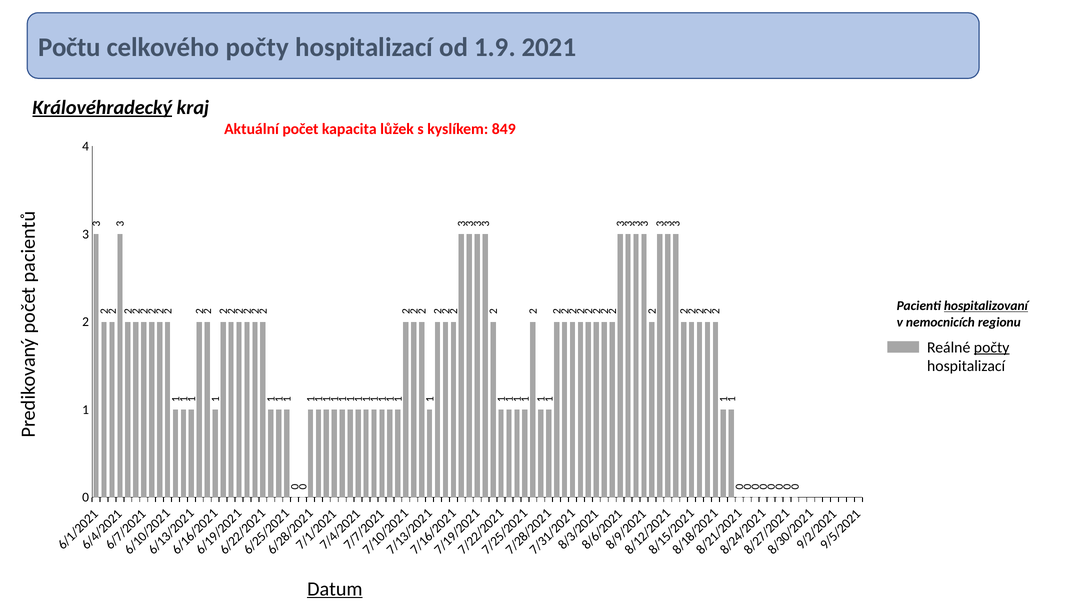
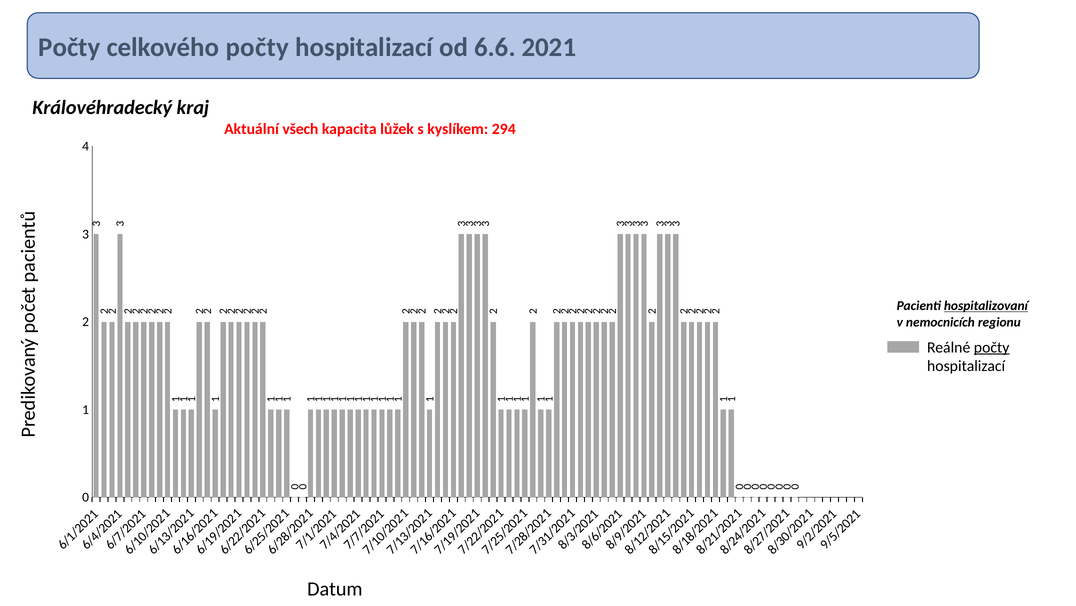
Počtu: Počtu -> Počty (69, 47)
1.9: 1.9 -> 6.6 (495, 47)
Královéhradecký underline: present -> none (102, 107)
počet: počet -> všech (300, 129)
849: 849 -> 294 (504, 129)
Datum underline: present -> none (335, 588)
